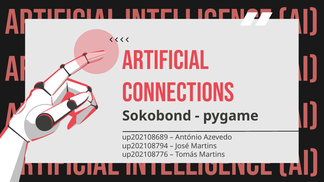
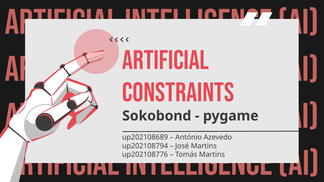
CONNECTIONS: CONNECTIONS -> CONSTRAINTS (178, 93)
